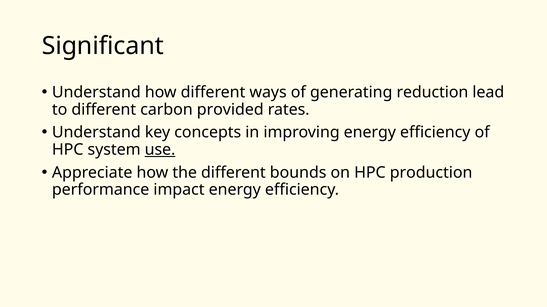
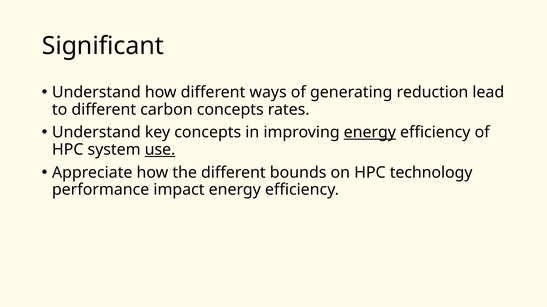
carbon provided: provided -> concepts (230, 110)
energy underline: none -> present (370, 133)
production: production -> technology (431, 173)
